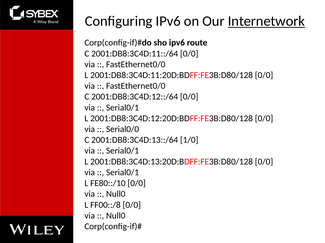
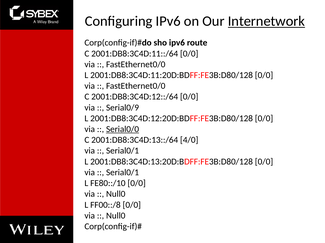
Serial0/1: Serial0/1 -> Serial0/9 (123, 108)
Serial0/0 underline: none -> present (123, 130)
1/0: 1/0 -> 4/0 (189, 140)
